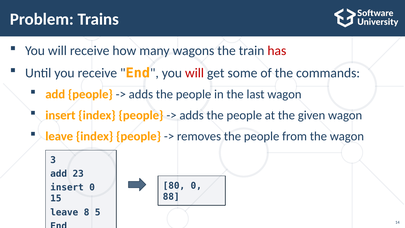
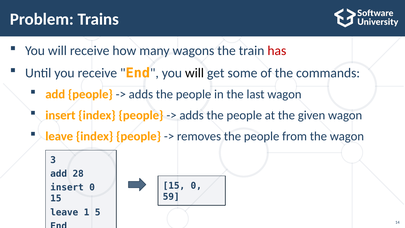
will colour: red -> black (195, 73)
23: 23 -> 28 (78, 174)
80: 80 -> 15 (174, 185)
88: 88 -> 59 (171, 197)
8: 8 -> 1 (87, 212)
